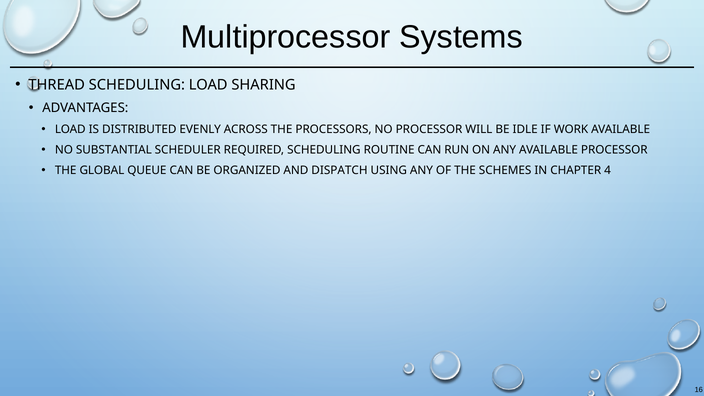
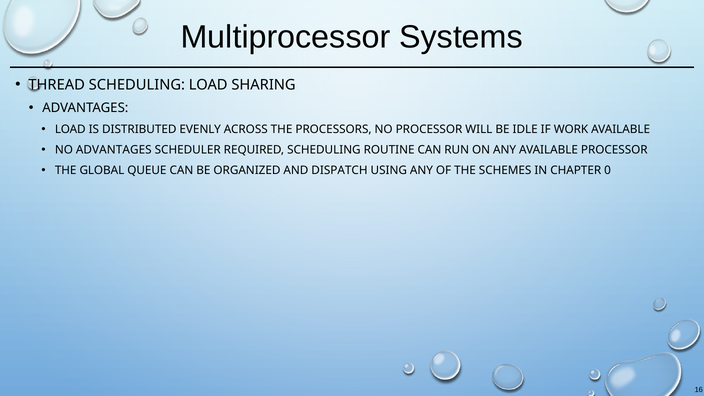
NO SUBSTANTIAL: SUBSTANTIAL -> ADVANTAGES (114, 150)
4: 4 -> 0 (608, 170)
